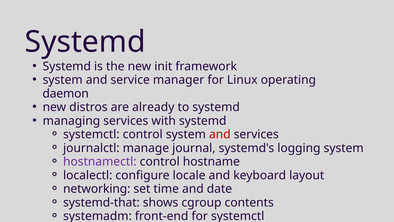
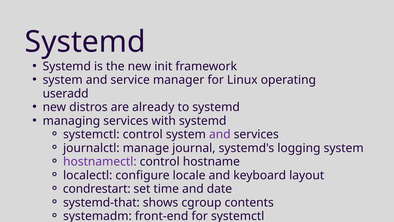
daemon: daemon -> useradd (66, 93)
and colour: red -> purple (220, 134)
networking: networking -> condrestart (97, 189)
